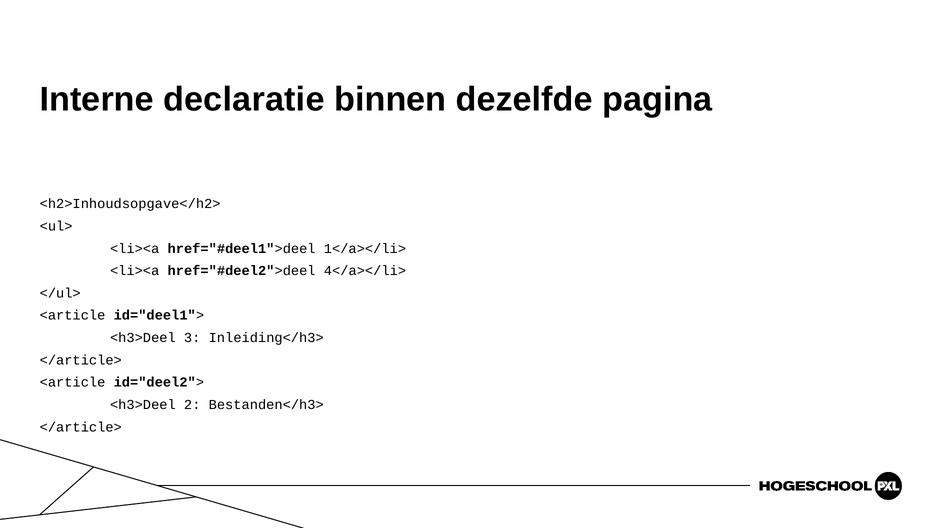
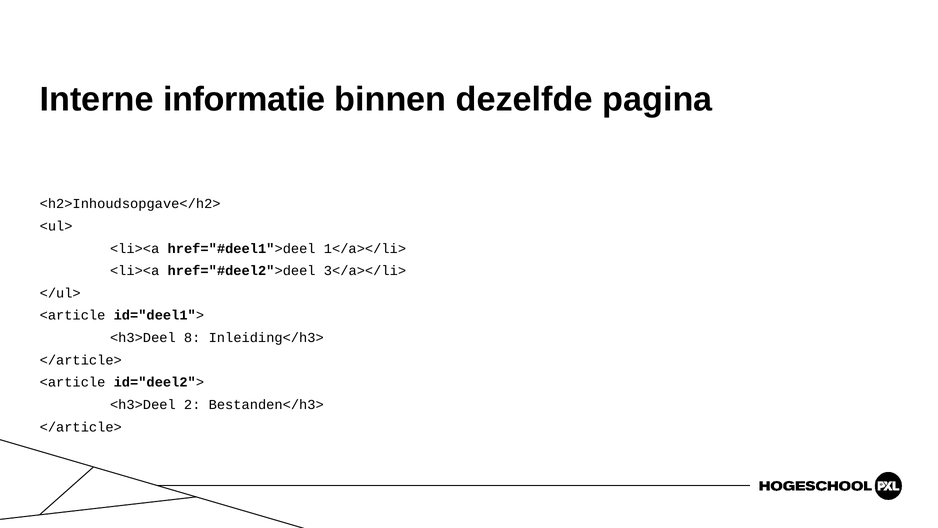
declaratie: declaratie -> informatie (244, 99)
4</a></li>: 4</a></li> -> 3</a></li> (365, 271)
3: 3 -> 8 (192, 338)
